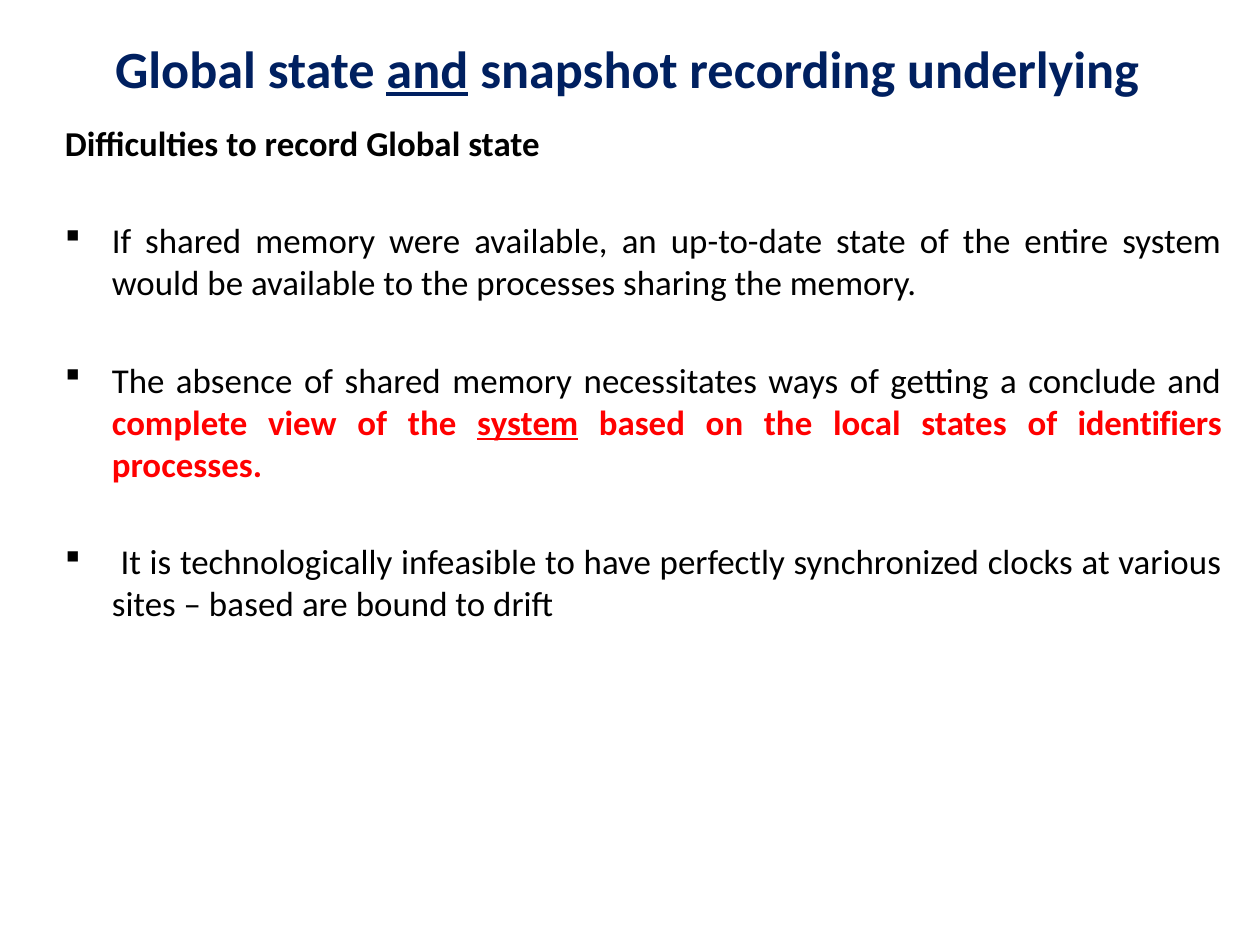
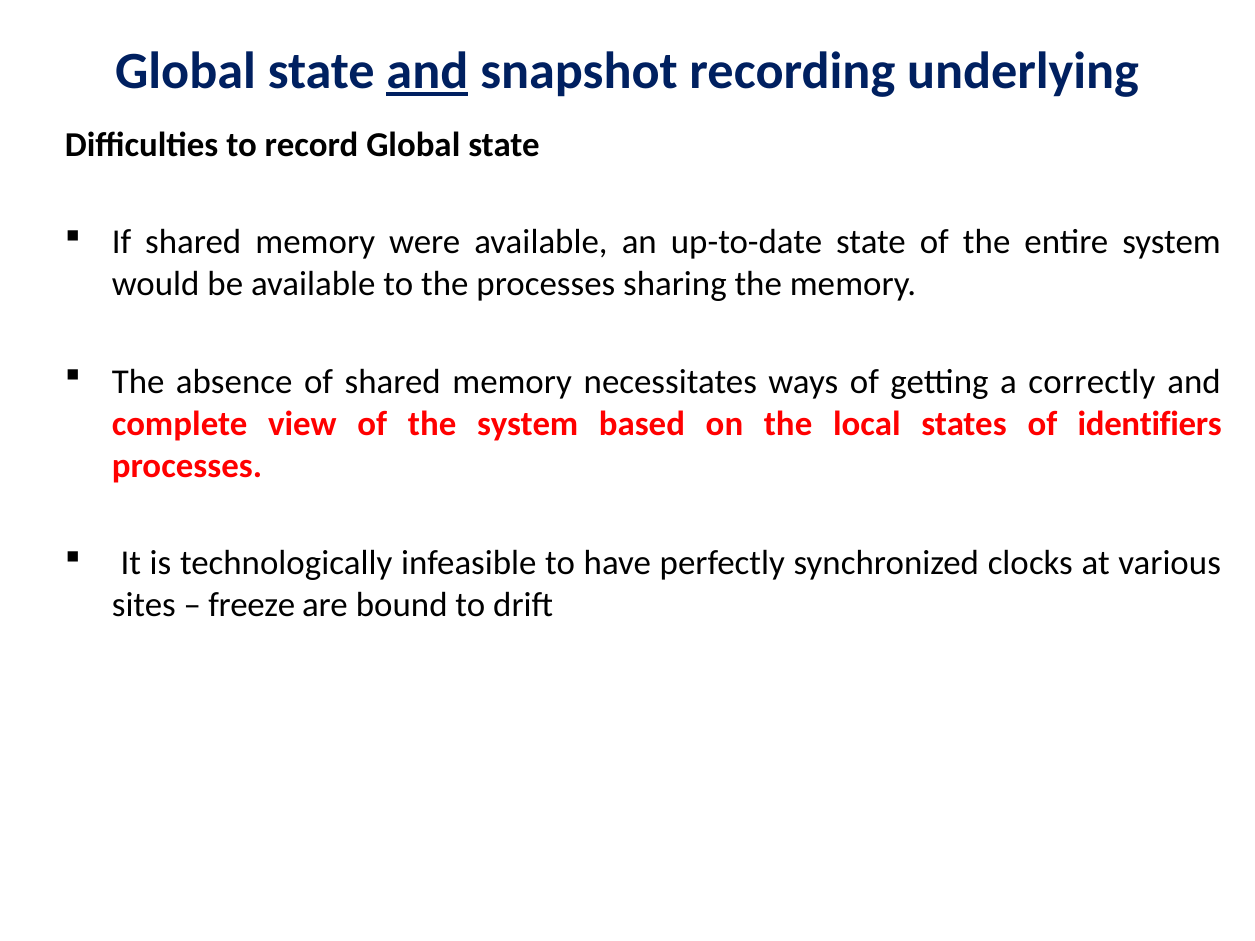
conclude: conclude -> correctly (1092, 382)
system underline: present -> none (528, 424)
based: based -> freeze (252, 606)
